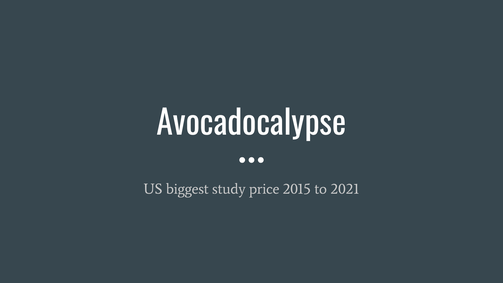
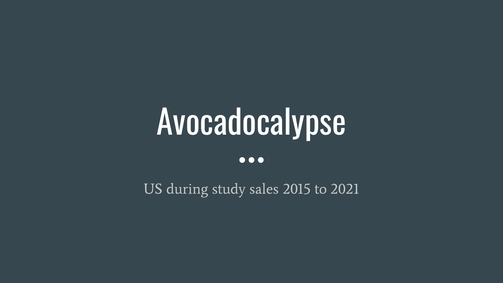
biggest: biggest -> during (187, 189)
price: price -> sales (264, 189)
